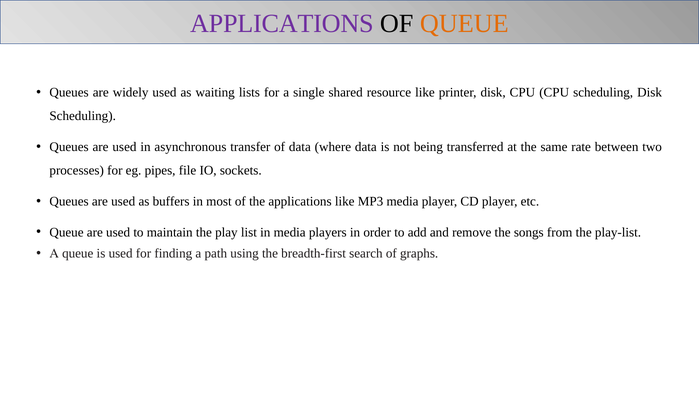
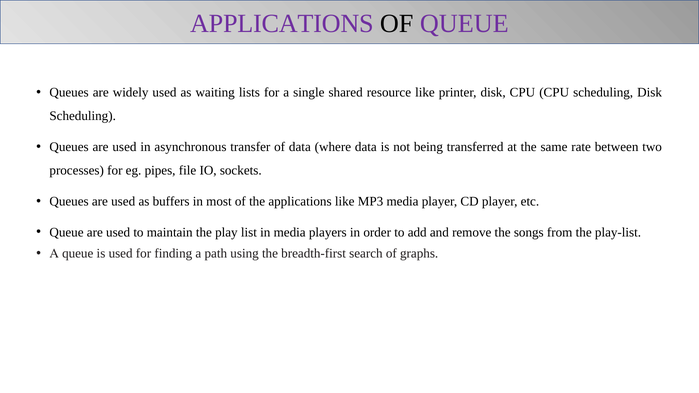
QUEUE colour: orange -> purple (464, 24)
